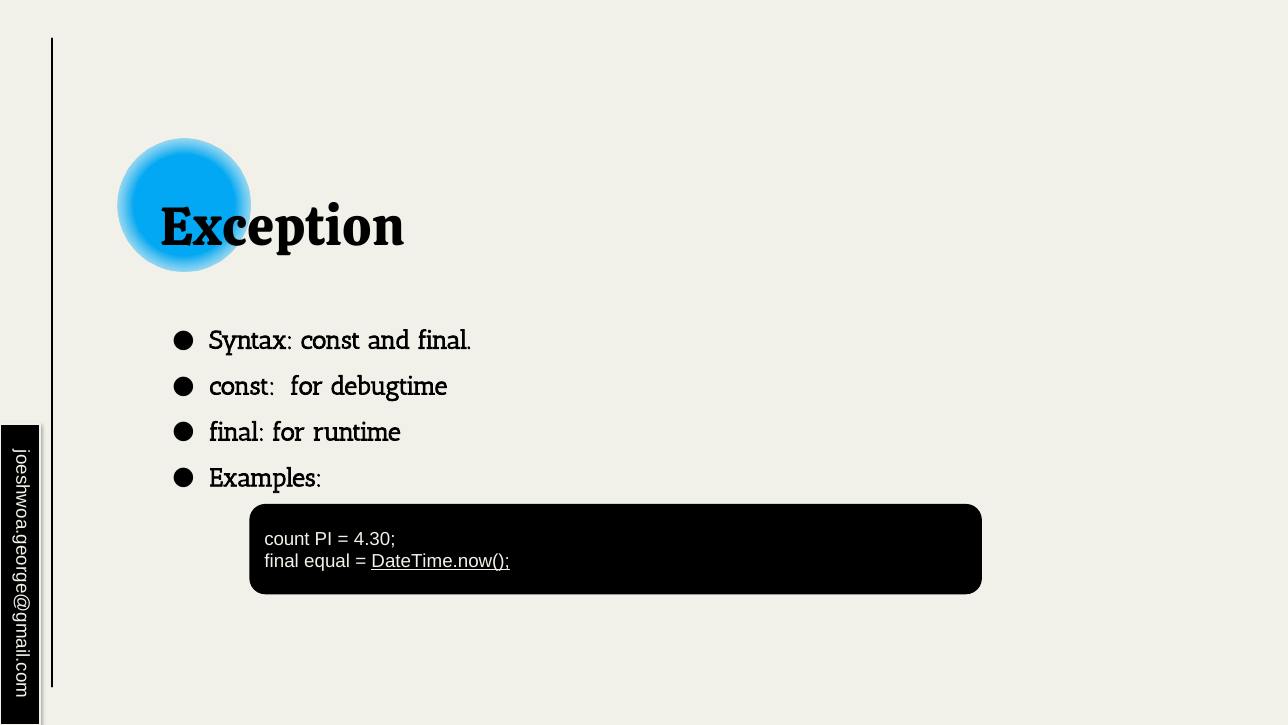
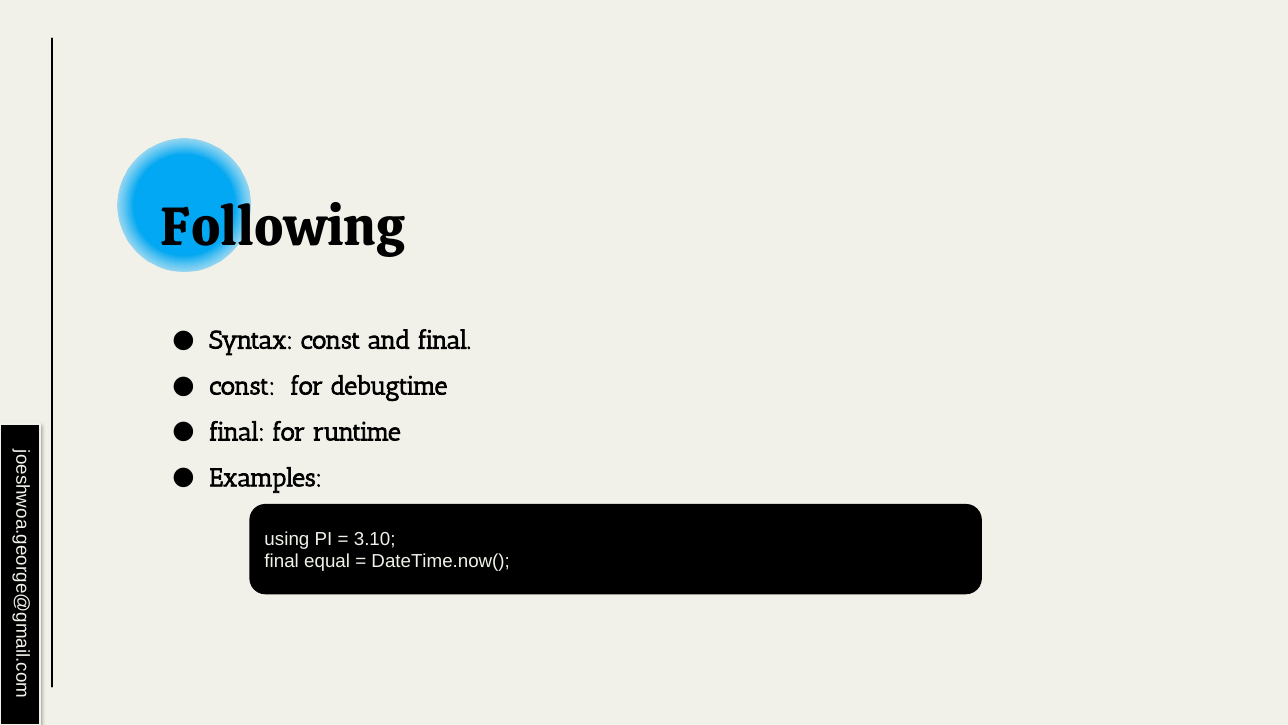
Exception: Exception -> Following (283, 228)
count: count -> using (287, 539)
4.30: 4.30 -> 3.10 (375, 539)
DateTime.now( underline: present -> none (441, 561)
